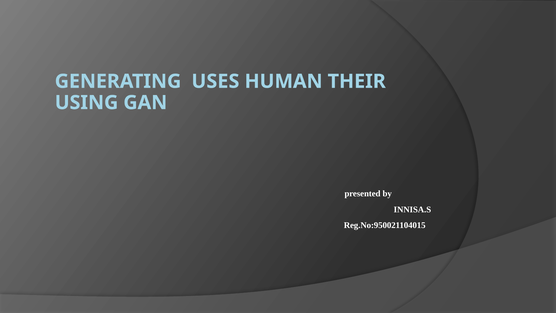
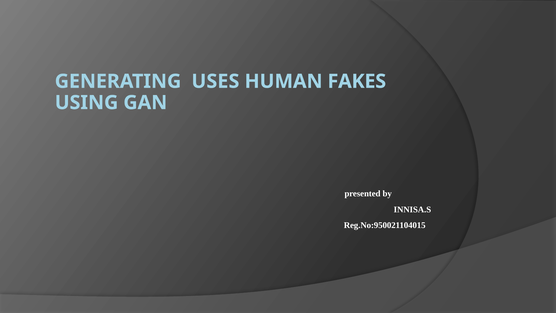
THEIR: THEIR -> FAKES (357, 81)
